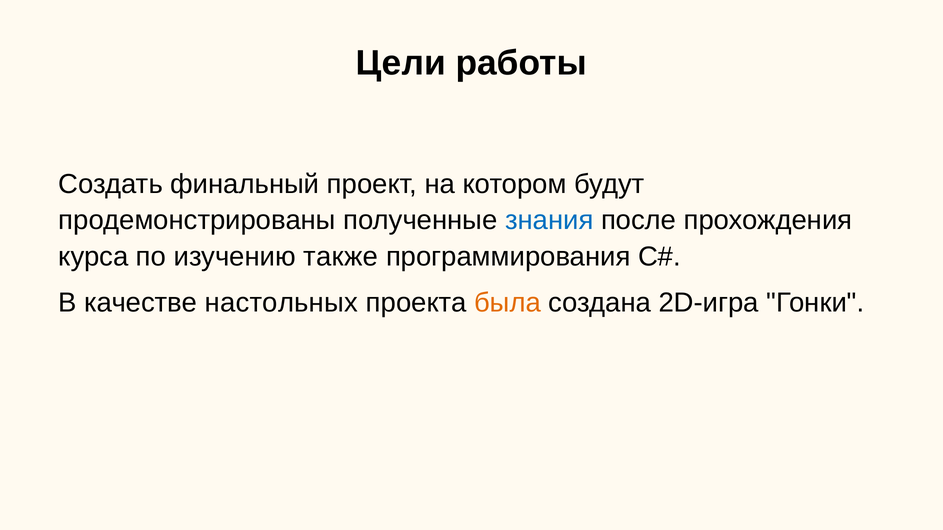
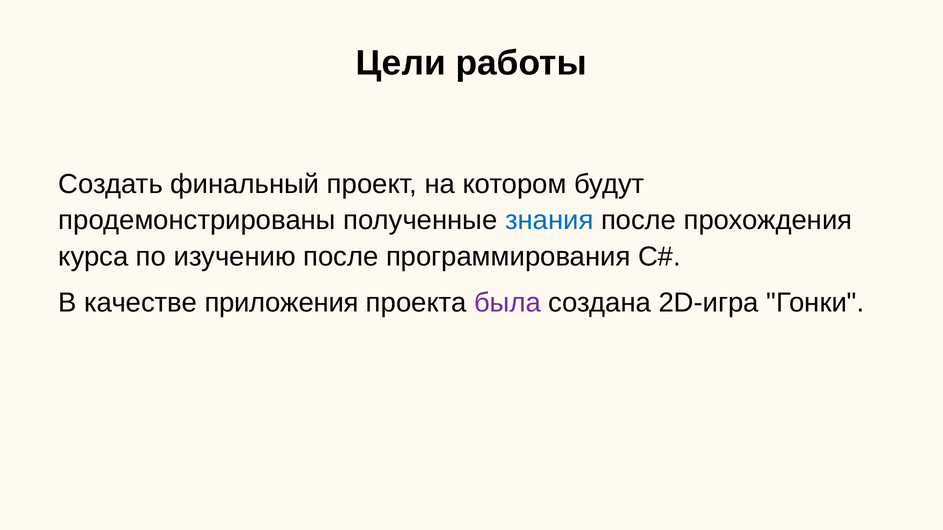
изучению также: также -> после (341, 257)
настольных: настольных -> приложения (282, 303)
была colour: orange -> purple (507, 303)
